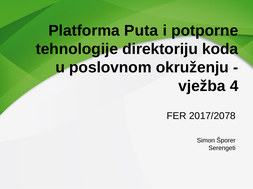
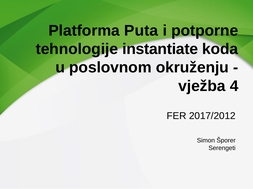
direktoriju: direktoriju -> instantiate (160, 49)
2017/2078: 2017/2078 -> 2017/2012 (212, 116)
